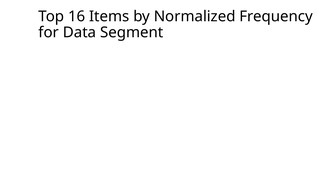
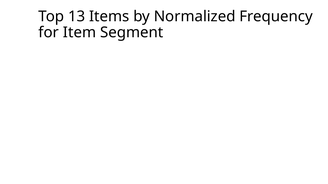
16: 16 -> 13 (77, 16)
Data: Data -> Item (79, 33)
